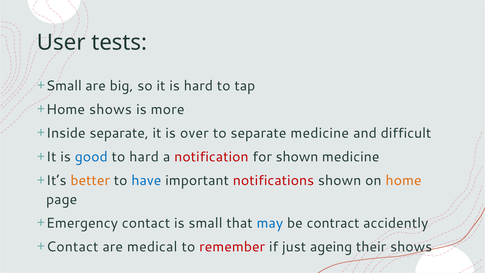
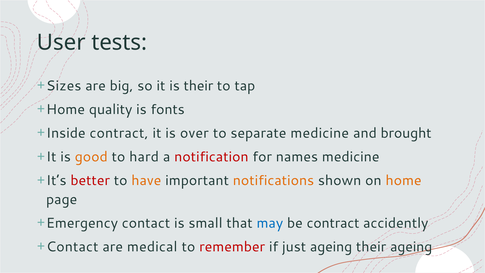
Small: Small -> Sizes (64, 86)
is hard: hard -> their (198, 86)
Home shows: shows -> quality (111, 109)
more: more -> fonts (168, 109)
Inside separate: separate -> contract (119, 133)
difficult: difficult -> brought (406, 133)
good colour: blue -> orange (91, 157)
for shown: shown -> names (297, 157)
better colour: orange -> red (90, 181)
have colour: blue -> orange (146, 181)
notifications colour: red -> orange (273, 181)
their shows: shows -> ageing (411, 247)
